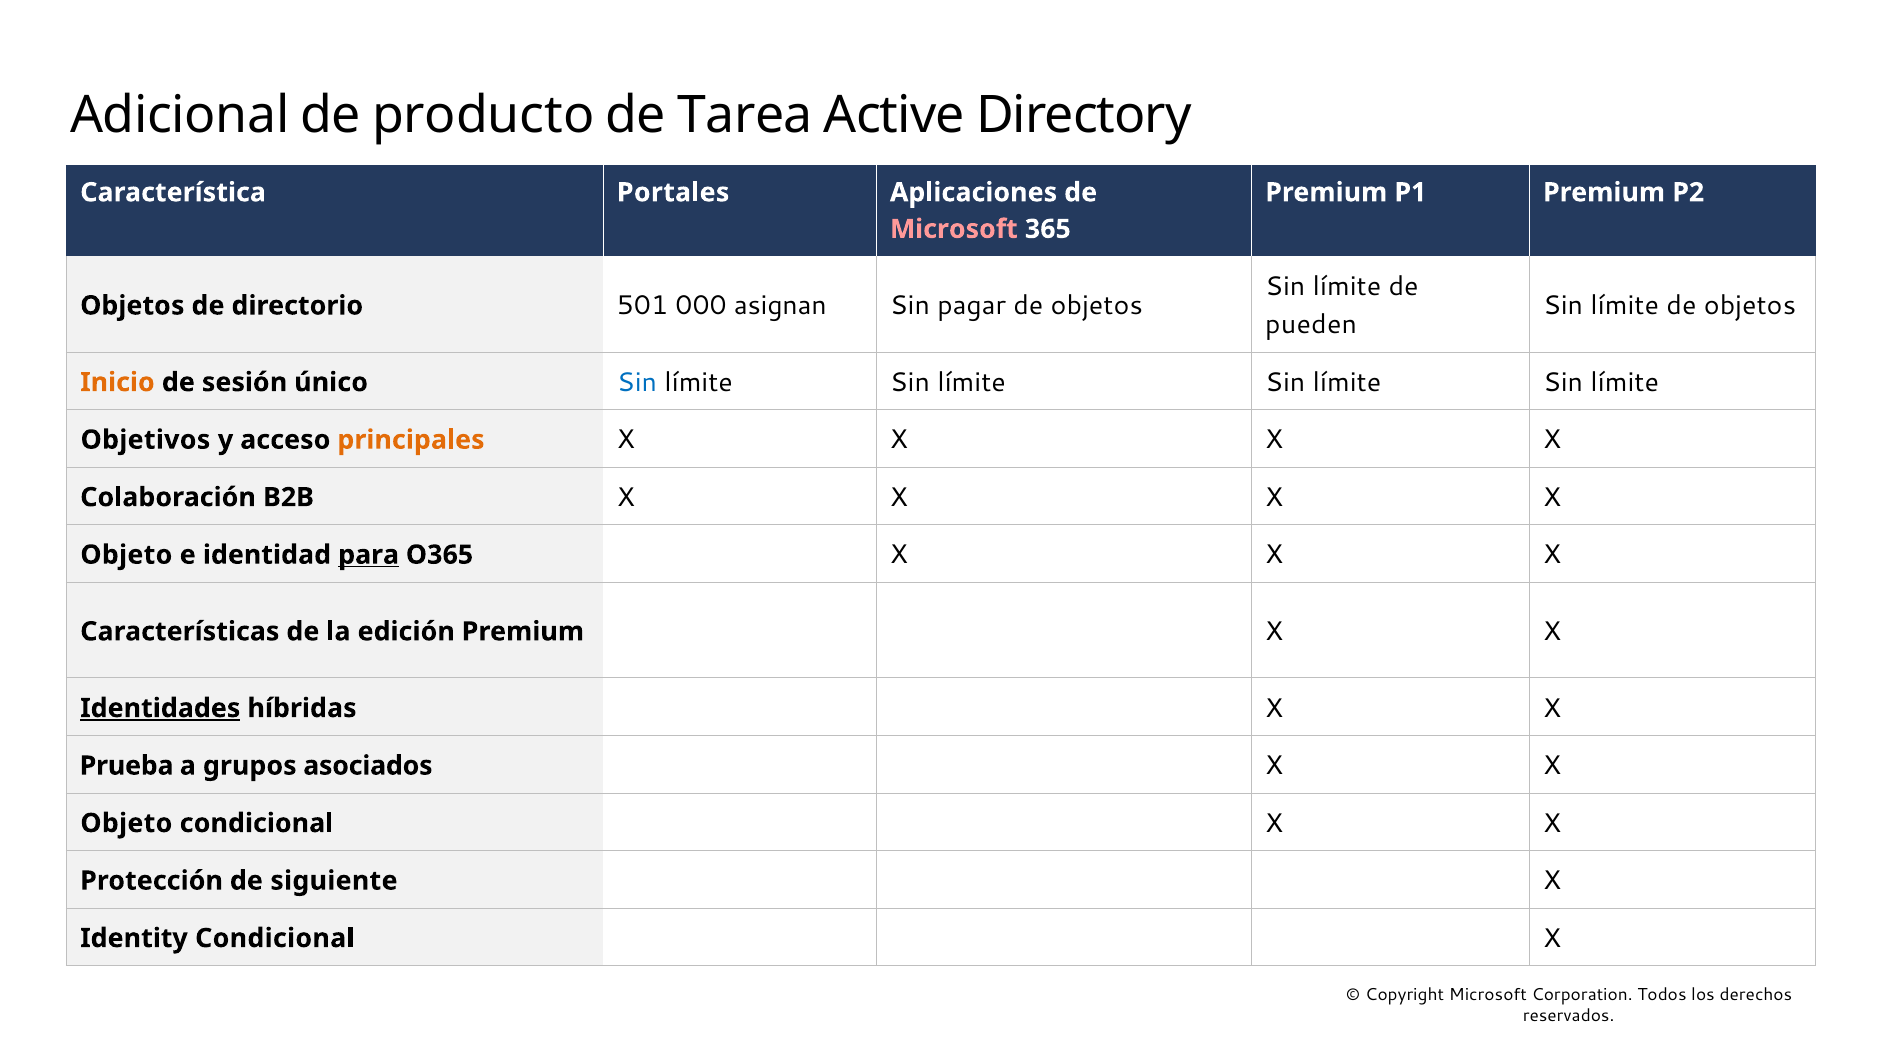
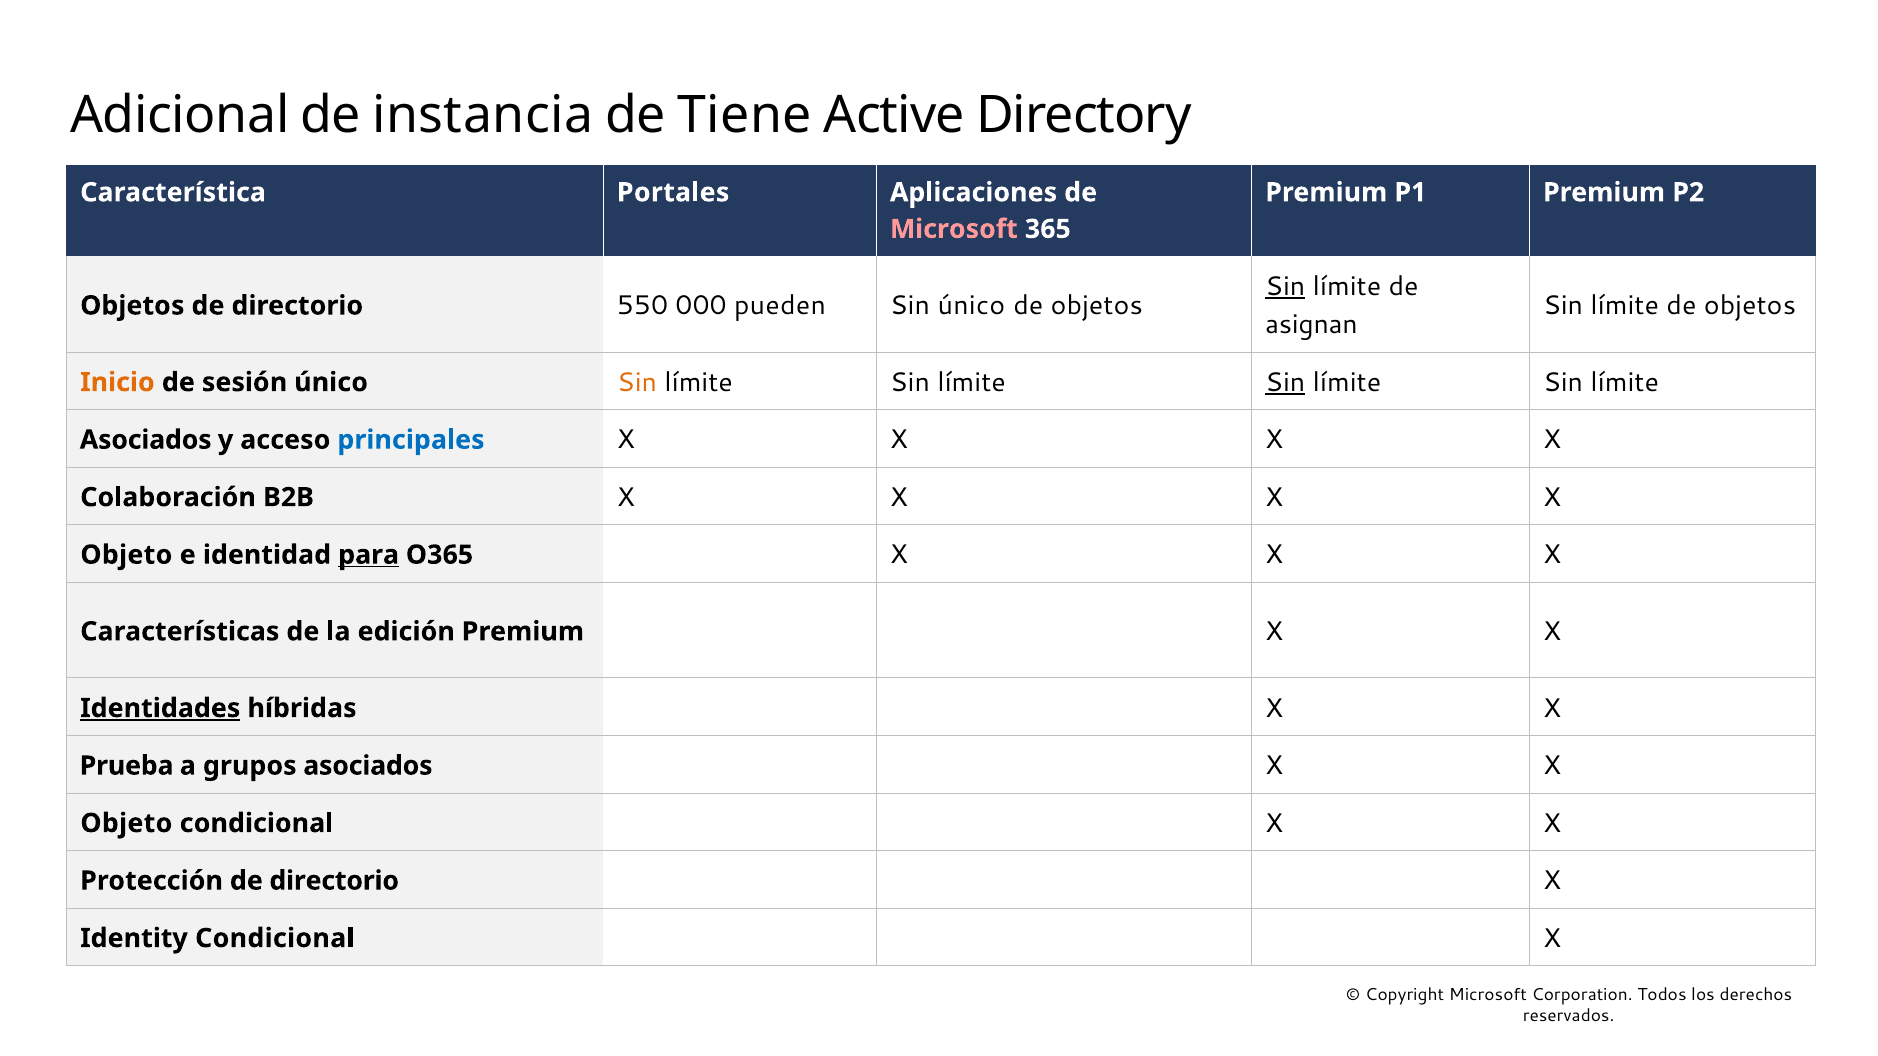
producto: producto -> instancia (483, 115)
Tarea: Tarea -> Tiene (745, 115)
Sin underline: none -> present (1285, 287)
501: 501 -> 550 (643, 306)
asignan: asignan -> pueden (780, 306)
Sin pagar: pagar -> único (971, 306)
pueden: pueden -> asignan (1311, 325)
Sin colour: blue -> orange (637, 382)
Sin underline: none -> present (1285, 382)
Objetivos: Objetivos -> Asociados (146, 440)
principales colour: orange -> blue (411, 440)
Protección de siguiente: siguiente -> directorio (334, 881)
